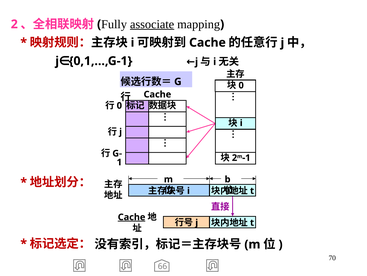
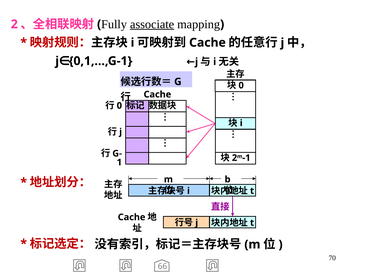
Cache underline: present -> none (132, 217)
